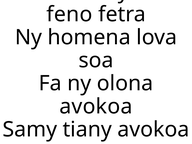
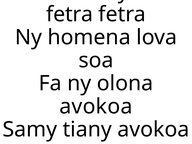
feno: feno -> fetra (70, 14)
